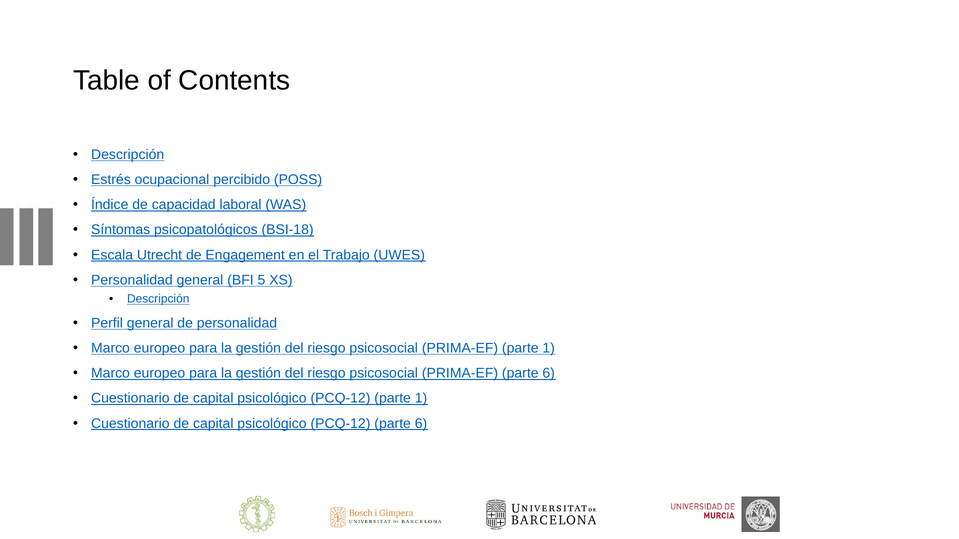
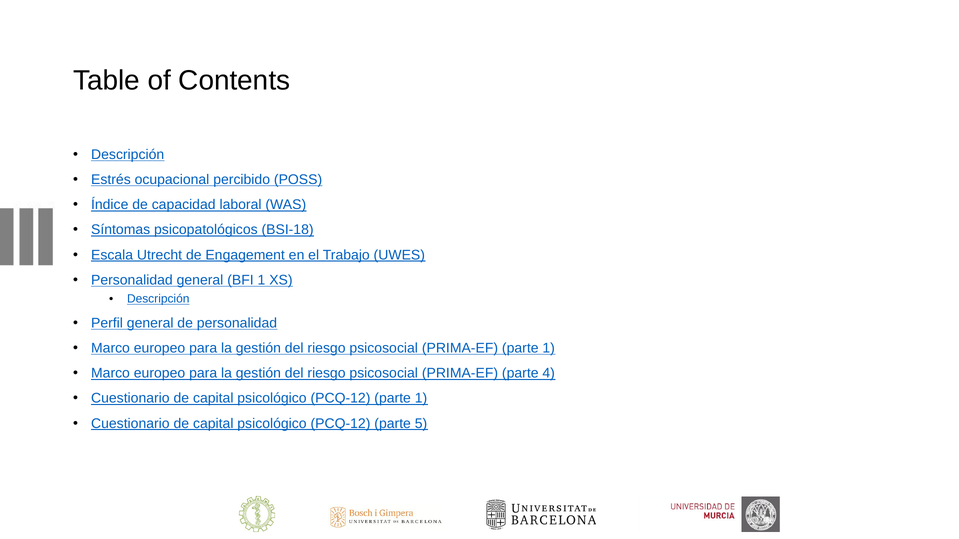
BFI 5: 5 -> 1 (261, 280)
PRIMA-EF parte 6: 6 -> 4 (549, 374)
PCQ-12 parte 6: 6 -> 5 (421, 424)
